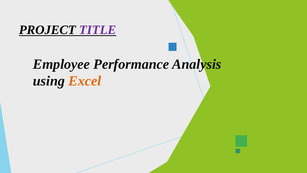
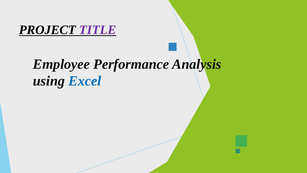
Excel colour: orange -> blue (85, 81)
